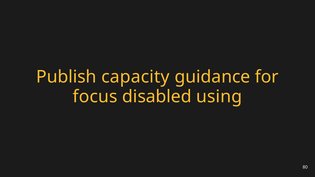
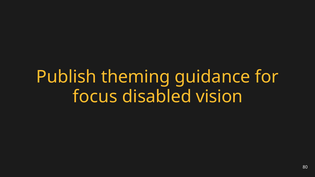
capacity: capacity -> theming (136, 77)
using: using -> vision (219, 97)
